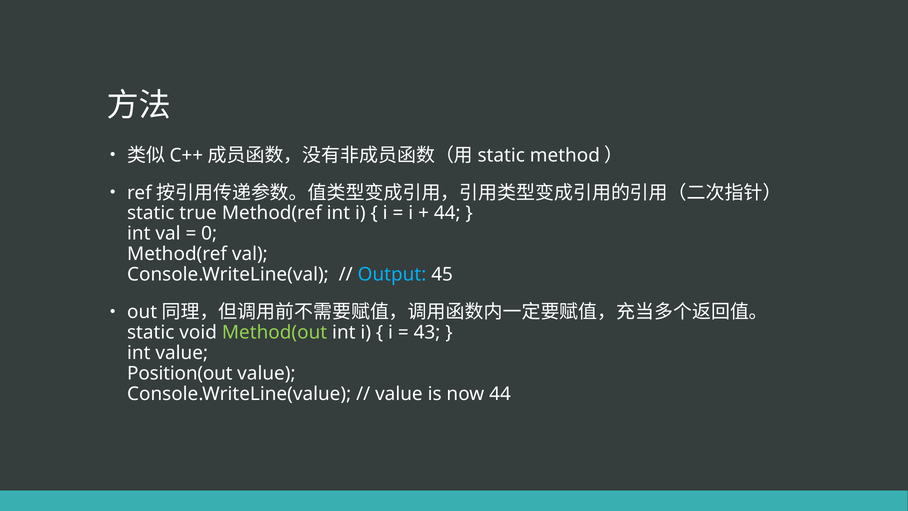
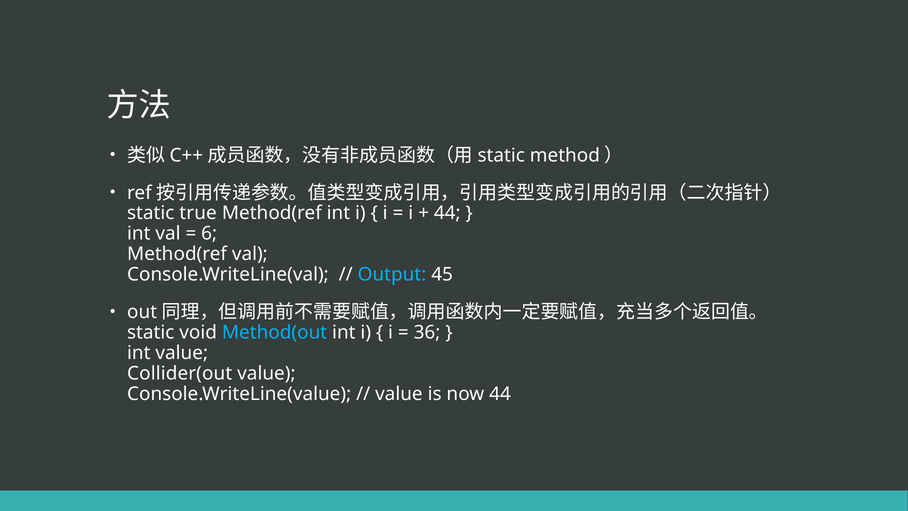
0: 0 -> 6 (209, 234)
Method(out colour: light green -> light blue (275, 332)
43: 43 -> 36 (427, 332)
Position(out: Position(out -> Collider(out (180, 373)
